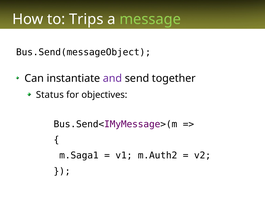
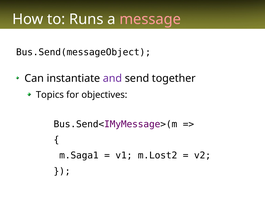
Trips: Trips -> Runs (86, 19)
message colour: light green -> pink (150, 19)
Status: Status -> Topics (50, 95)
m.Auth2: m.Auth2 -> m.Lost2 (158, 155)
